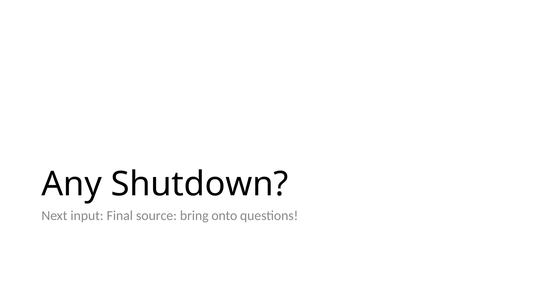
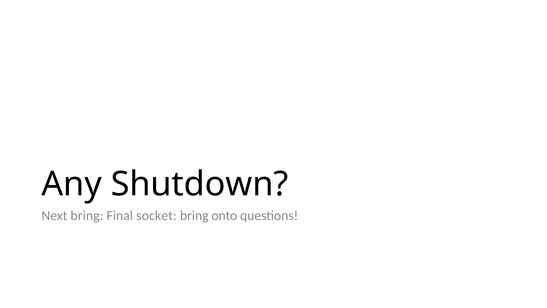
Next input: input -> bring (87, 215)
source: source -> socket (156, 215)
